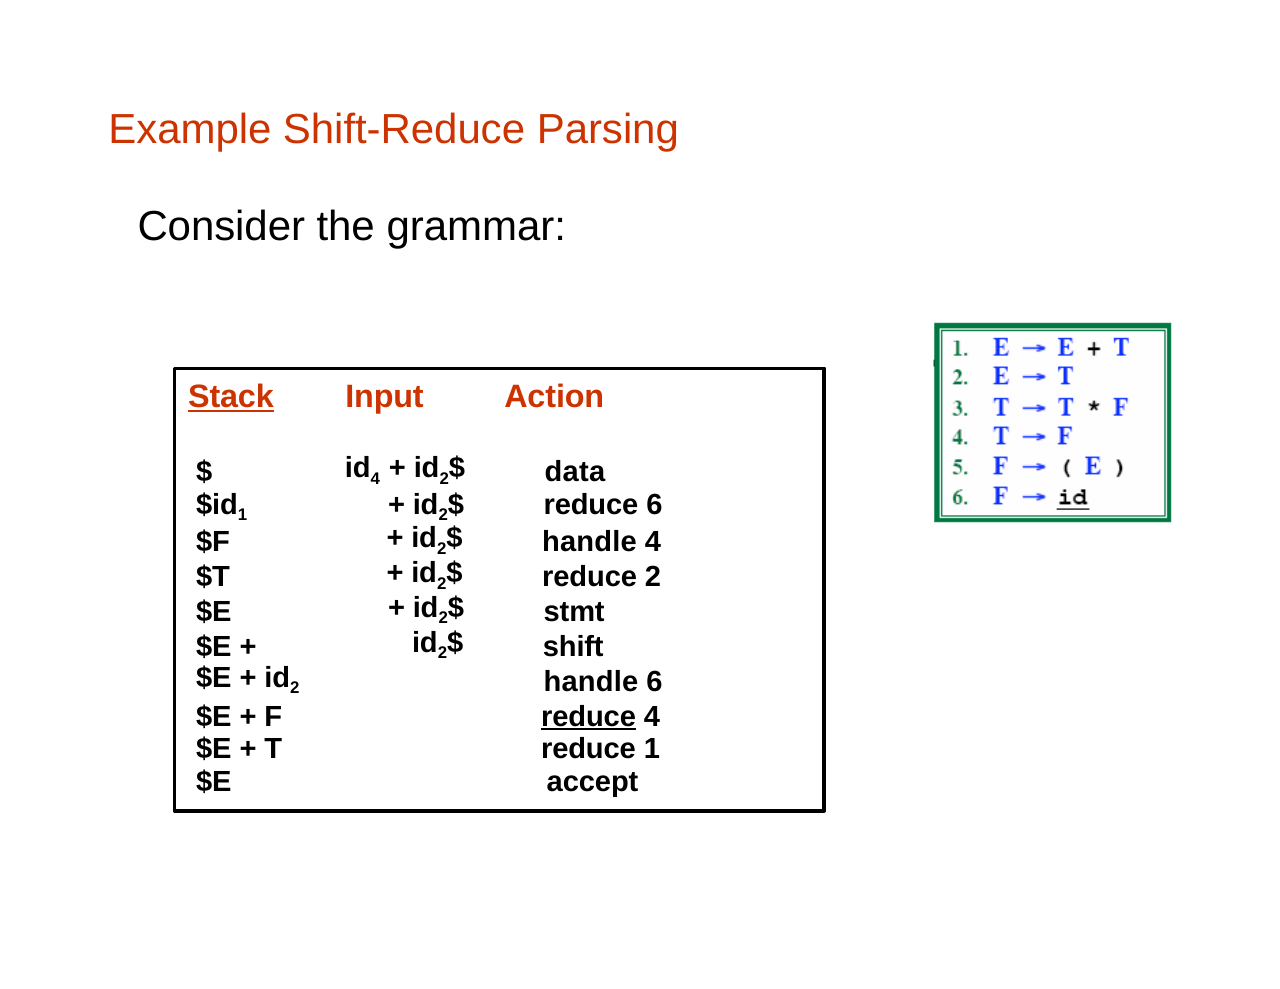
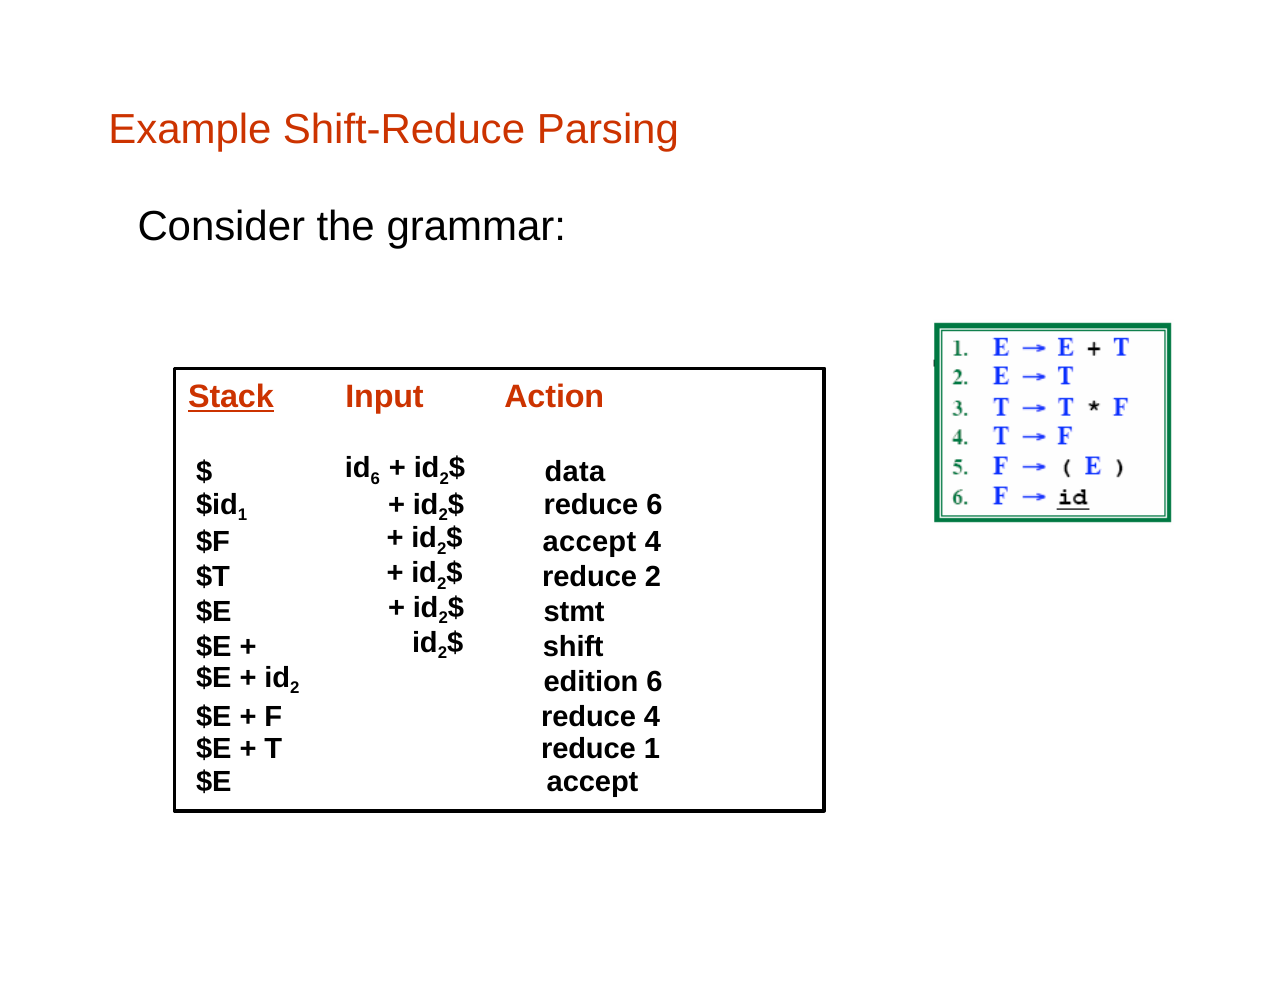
4: 4 -> 6 (375, 479)
handle: handle -> accept (589, 542)
2 handle: handle -> edition (591, 682)
reduce underline: present -> none (589, 717)
